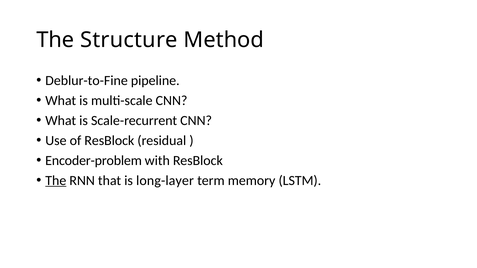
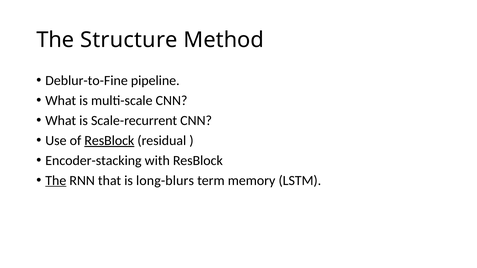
ResBlock underline: none -> present (109, 141)
Encoder-problem: Encoder-problem -> Encoder-stacking (93, 161)
long-layer: long-layer -> long-blurs (165, 181)
